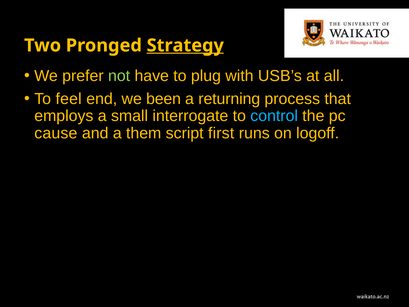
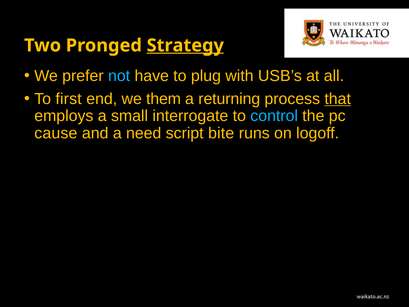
not colour: light green -> light blue (119, 76)
feel: feel -> first (69, 99)
been: been -> them (164, 99)
that underline: none -> present (338, 99)
them: them -> need (144, 133)
first: first -> bite (221, 133)
